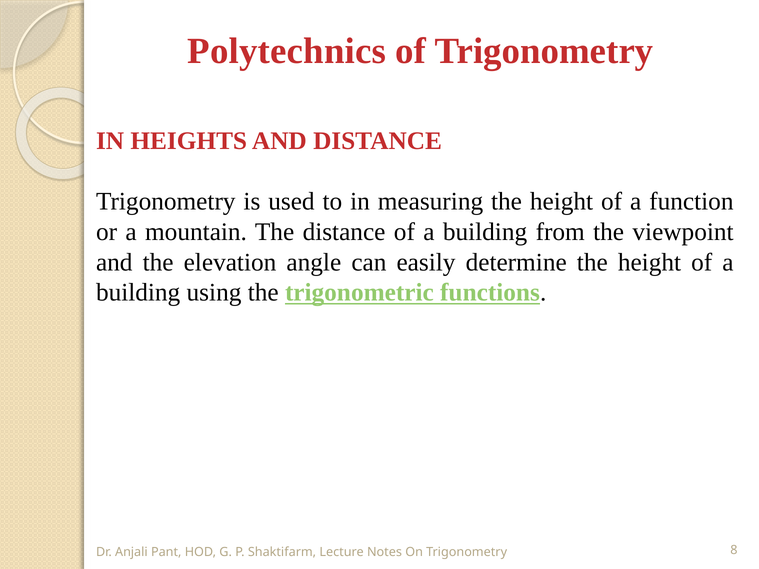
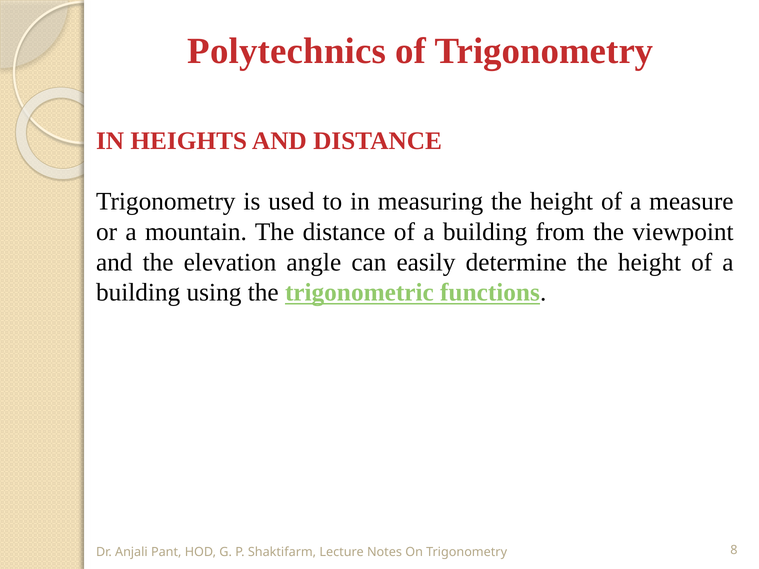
function: function -> measure (691, 202)
